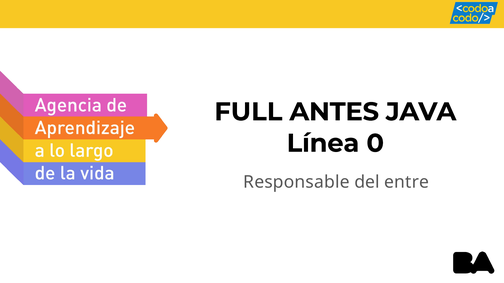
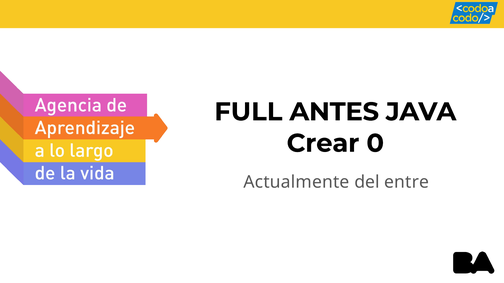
Línea: Línea -> Crear (323, 144)
Responsable: Responsable -> Actualmente (296, 183)
